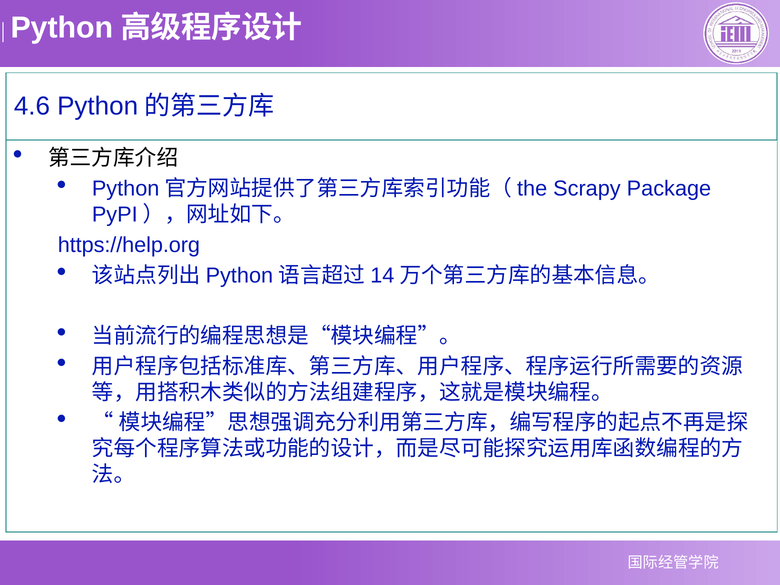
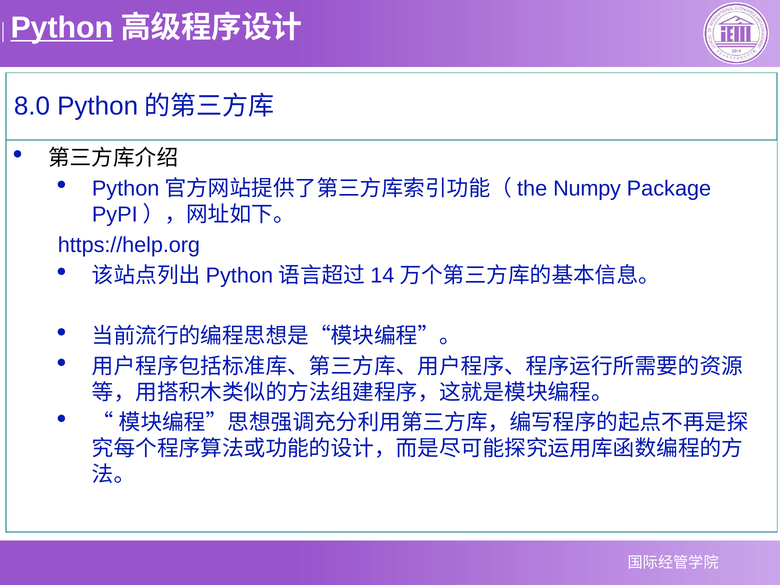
Python underline: none -> present (62, 28)
4.6: 4.6 -> 8.0 (32, 106)
Scrapy: Scrapy -> Numpy (587, 189)
